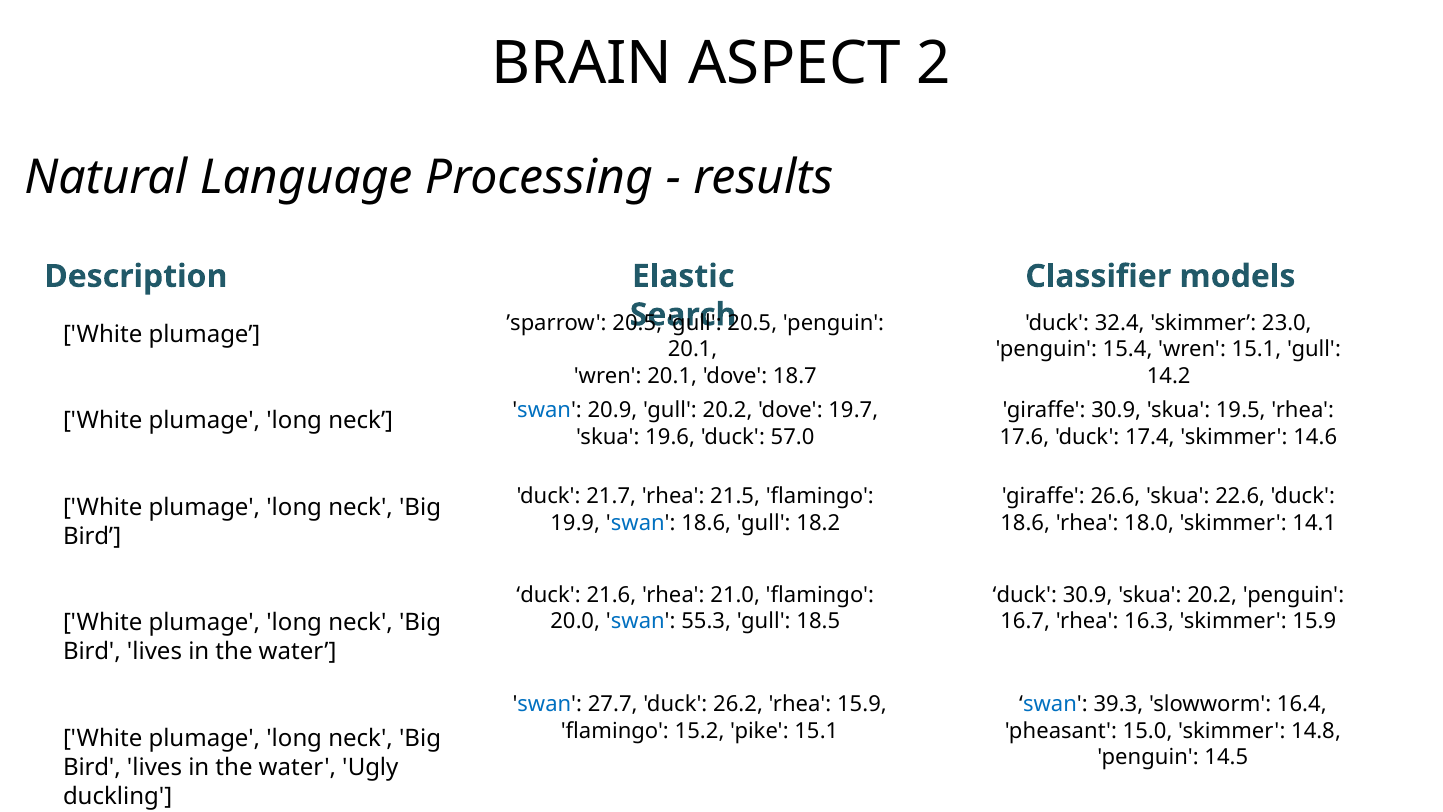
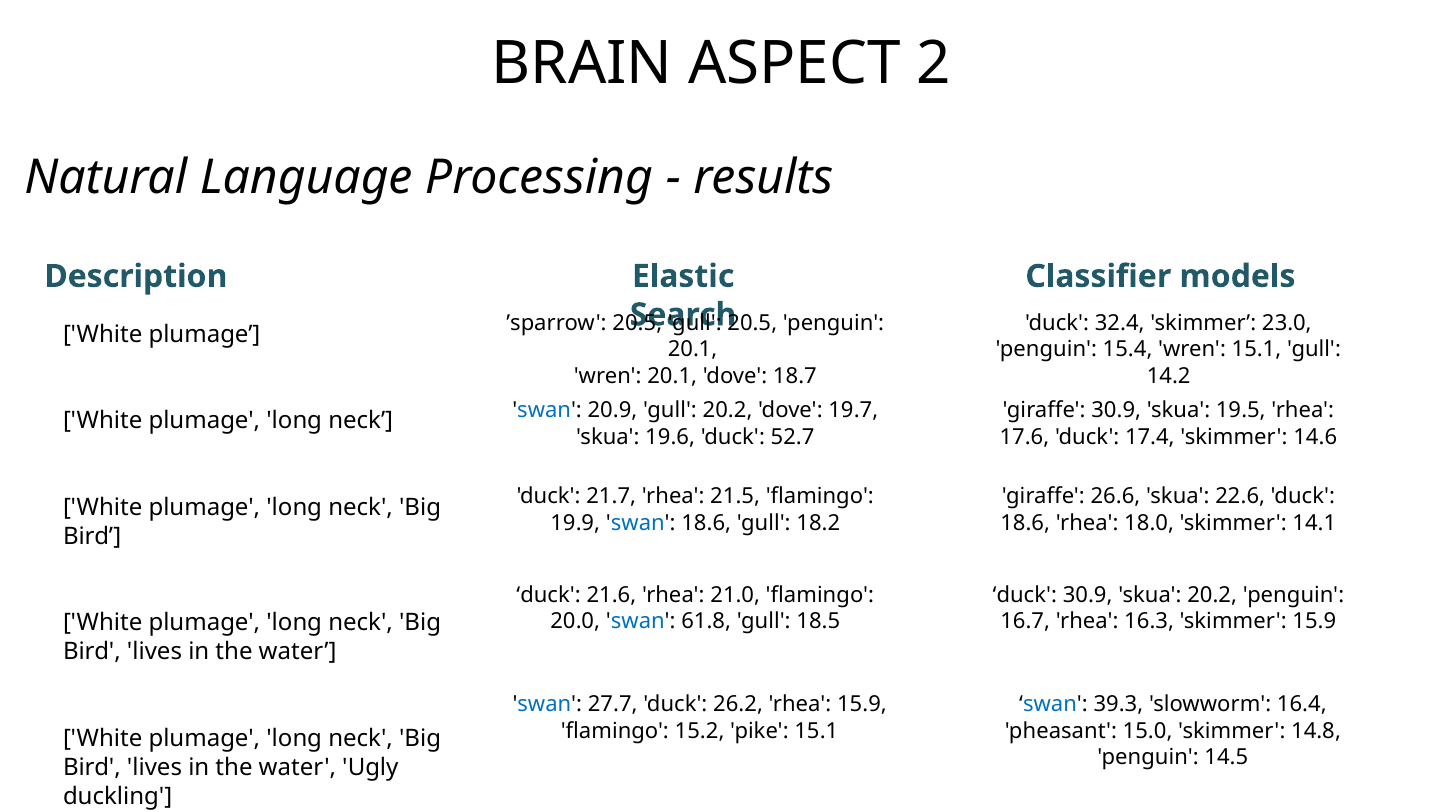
57.0: 57.0 -> 52.7 (793, 437)
55.3: 55.3 -> 61.8 (706, 621)
